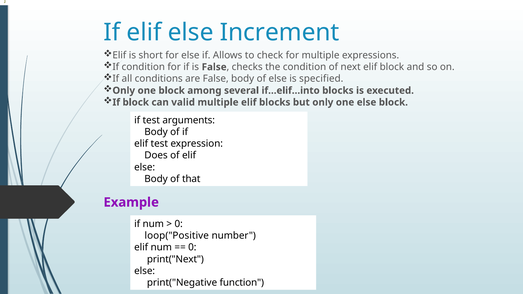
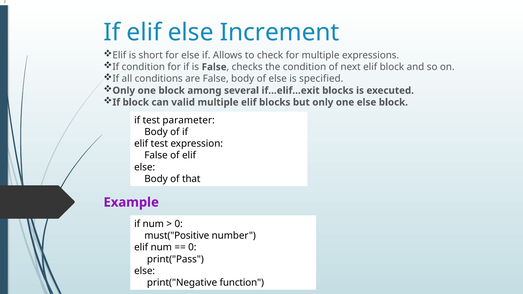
if…elif…into: if…elif…into -> if…elif…exit (291, 91)
arguments: arguments -> parameter (189, 120)
Does: Does -> False (156, 156)
loop("Positive: loop("Positive -> must("Positive (177, 236)
print("Next: print("Next -> print("Pass (175, 259)
